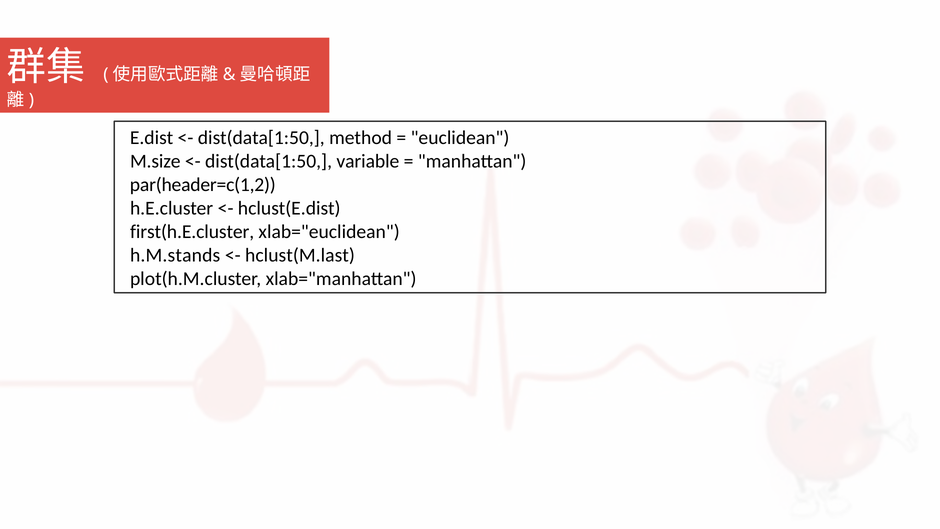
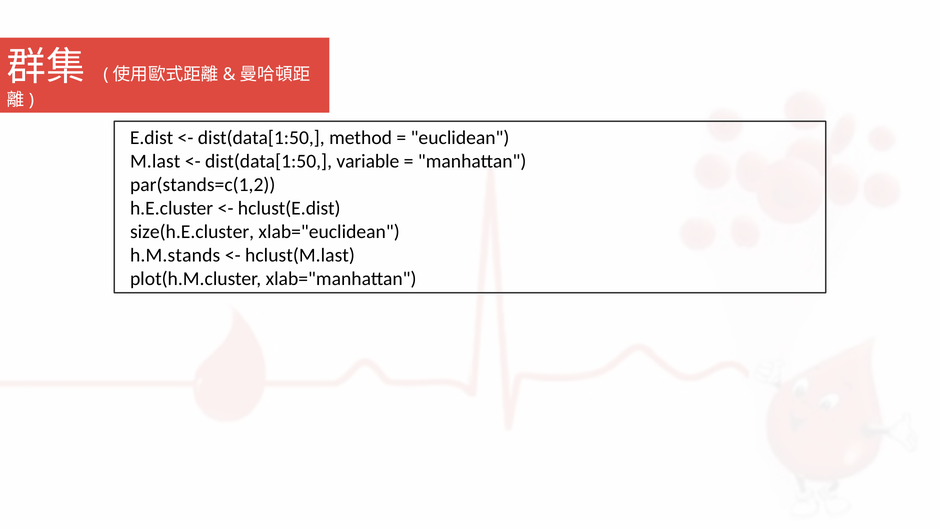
M.size: M.size -> M.last (155, 161)
par(header=c(1,2: par(header=c(1,2 -> par(stands=c(1,2 (203, 185)
first(h.E.cluster: first(h.E.cluster -> size(h.E.cluster (192, 232)
